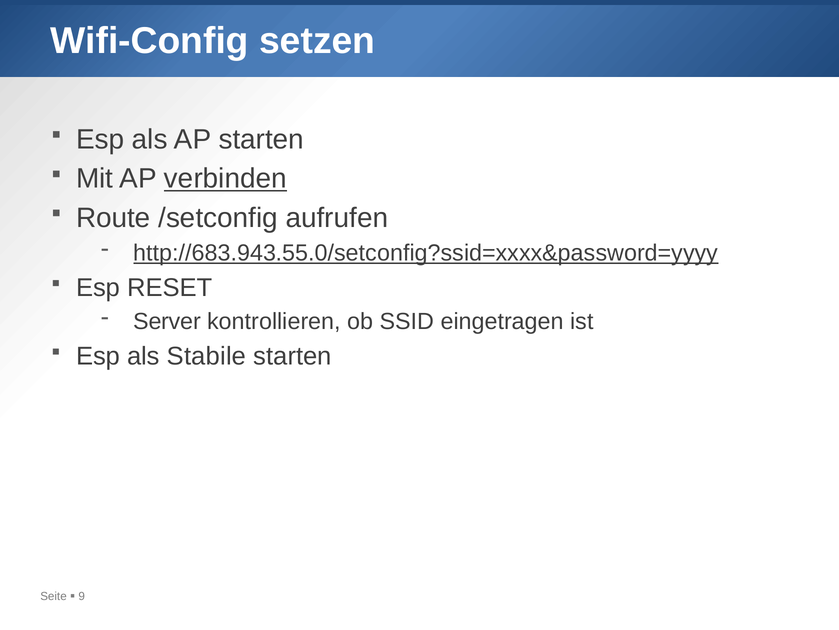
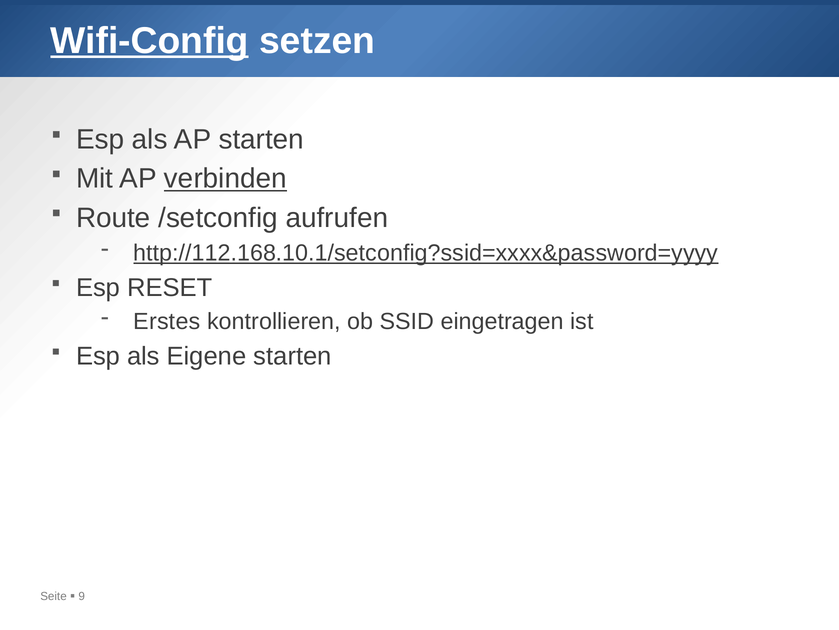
Wifi-Config underline: none -> present (149, 41)
http://683.943.55.0/setconfig?ssid=xxxx&password=yyyy: http://683.943.55.0/setconfig?ssid=xxxx&password=yyyy -> http://112.168.10.1/setconfig?ssid=xxxx&password=yyyy (426, 253)
Server: Server -> Erstes (167, 321)
Stabile: Stabile -> Eigene (207, 356)
